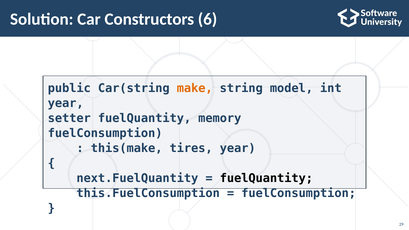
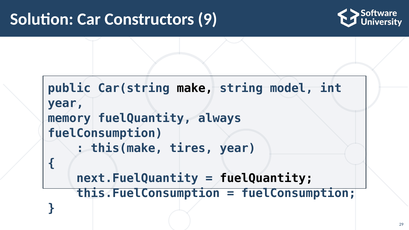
6: 6 -> 9 (208, 19)
make colour: orange -> black (195, 88)
setter: setter -> memory (69, 118)
memory: memory -> always (220, 118)
